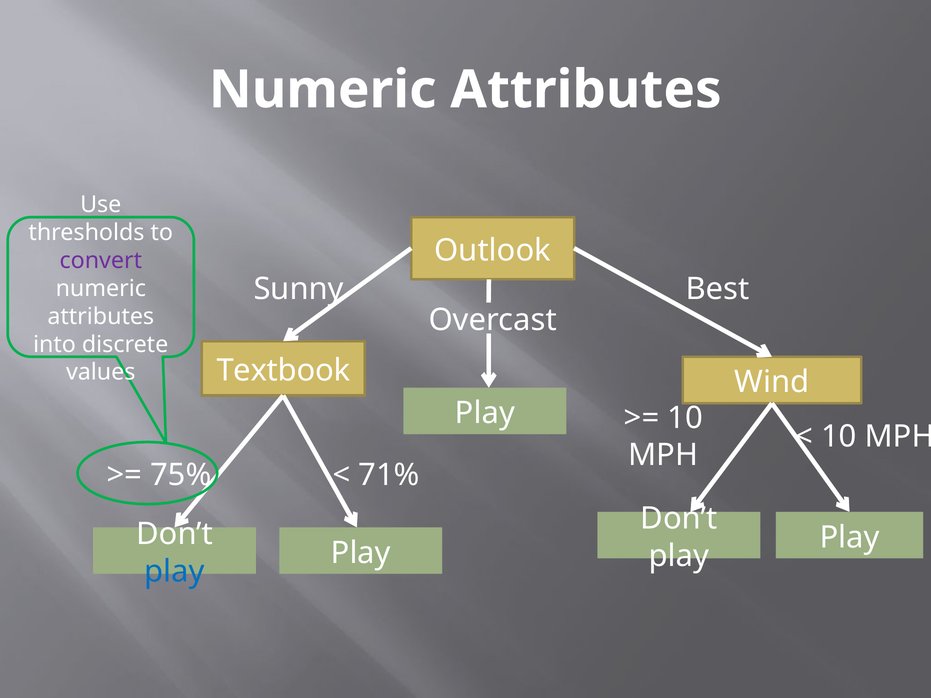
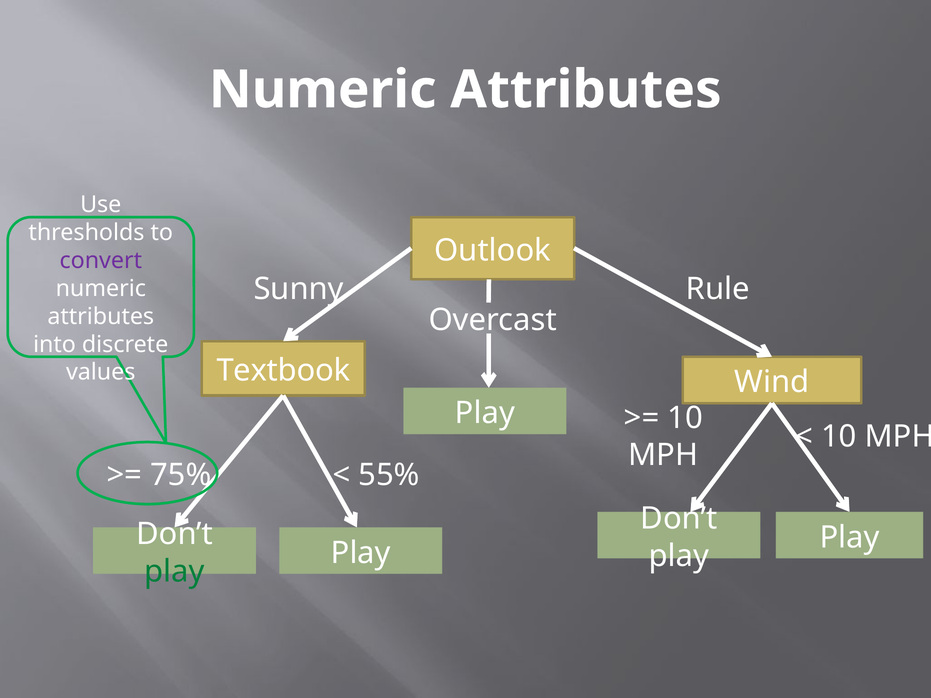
Best: Best -> Rule (718, 289)
71%: 71% -> 55% (389, 475)
play colour: blue -> green (175, 572)
